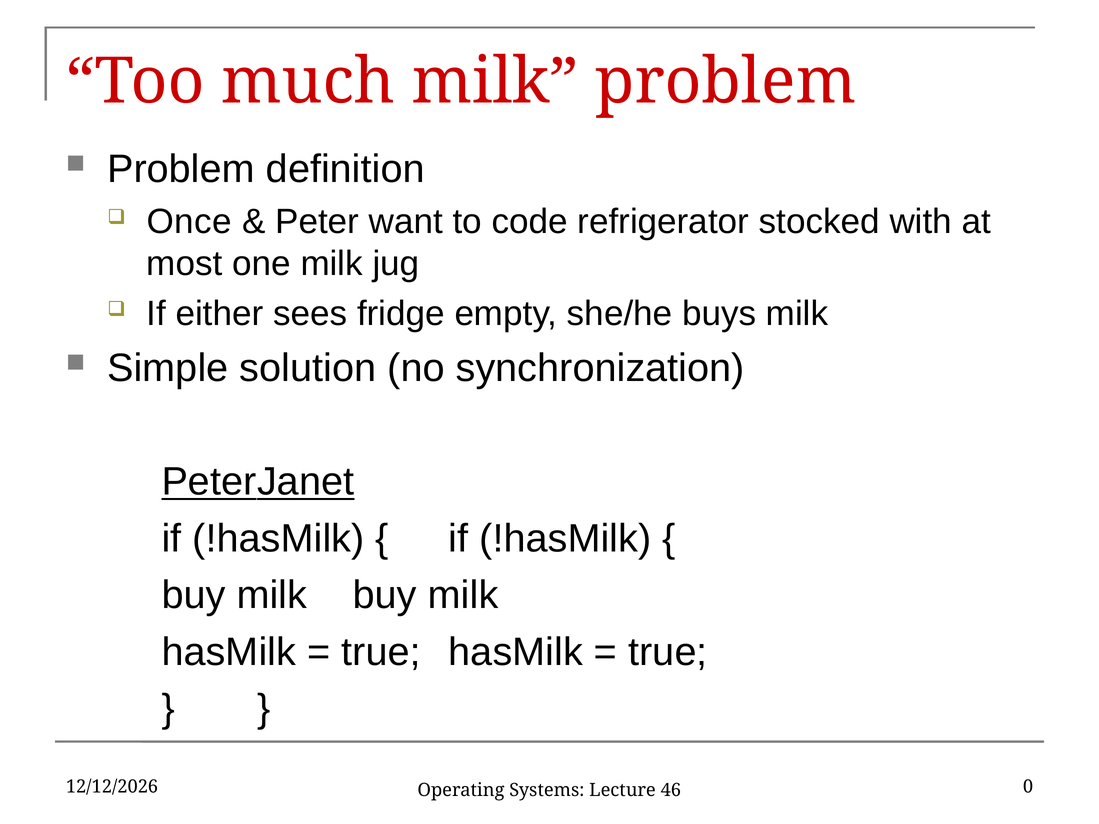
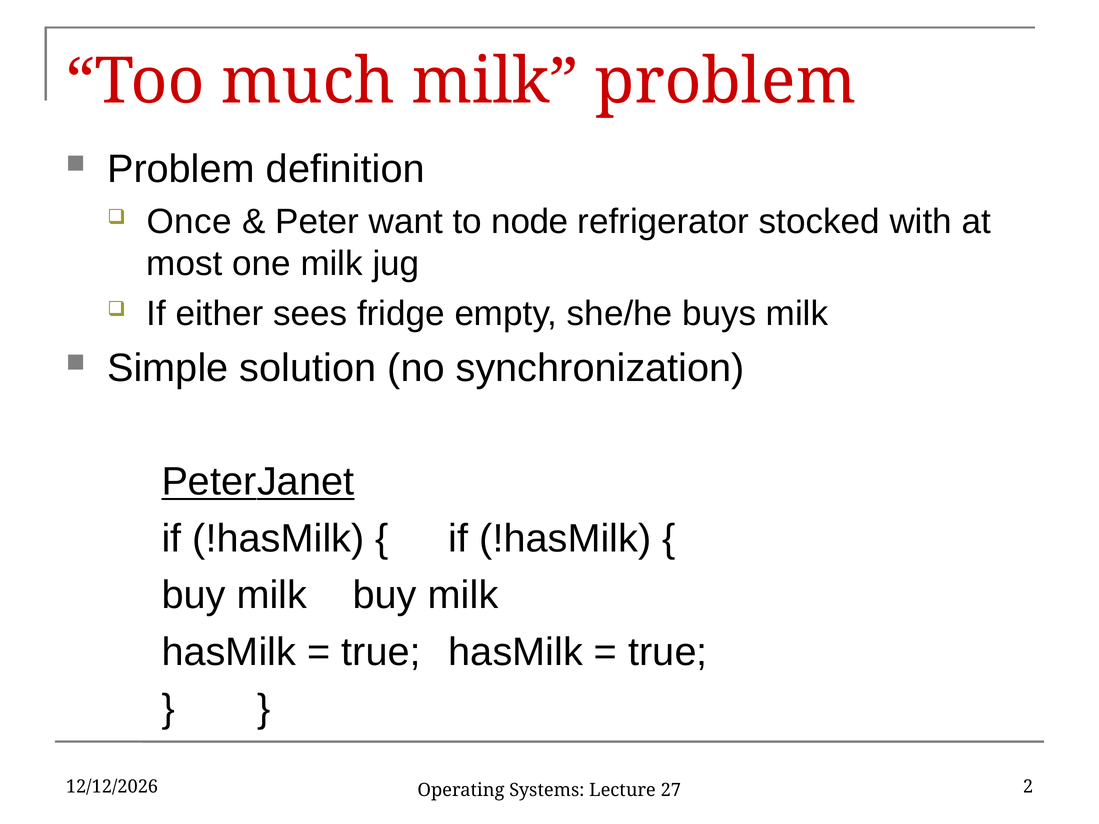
code: code -> node (530, 222)
0: 0 -> 2 (1028, 787)
46: 46 -> 27 (671, 791)
